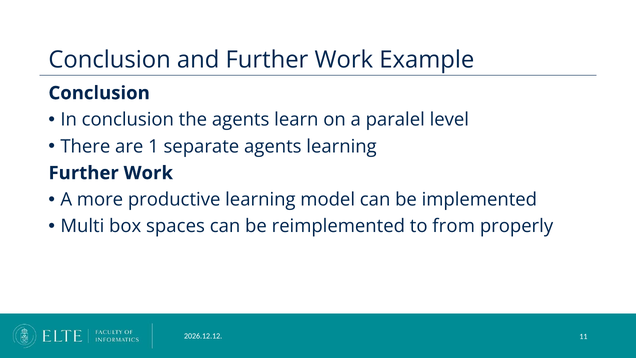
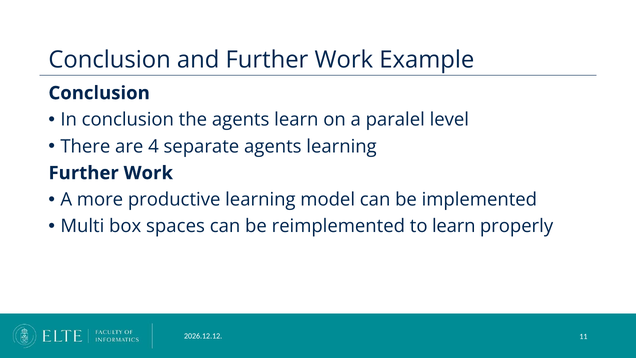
1: 1 -> 4 (153, 146)
to from: from -> learn (454, 226)
